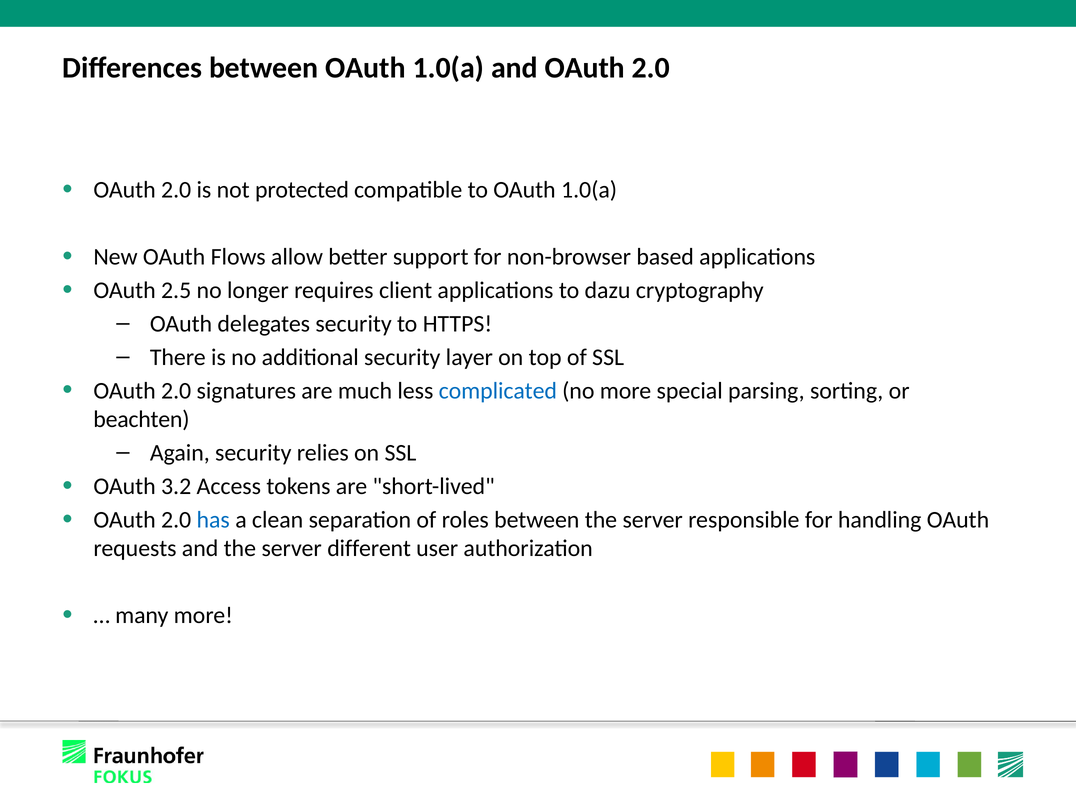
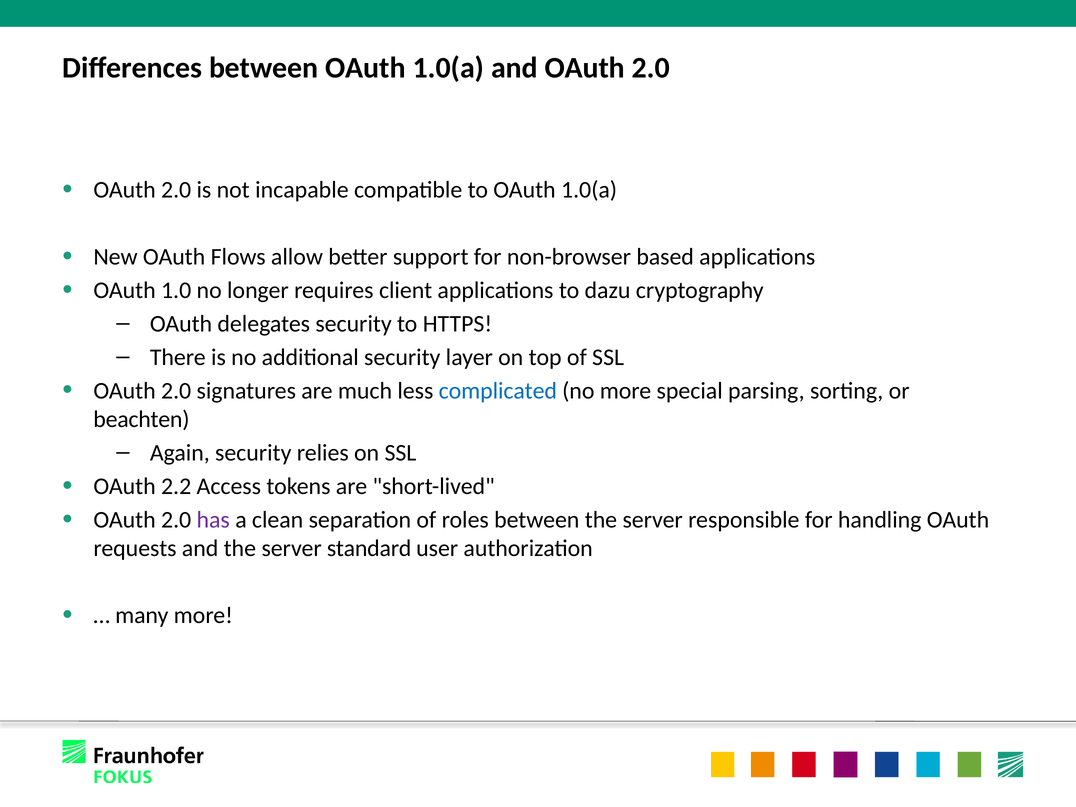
protected: protected -> incapable (302, 190)
2.5: 2.5 -> 1.0 (176, 290)
3.2: 3.2 -> 2.2 (176, 486)
has colour: blue -> purple (213, 520)
different: different -> standard (369, 548)
